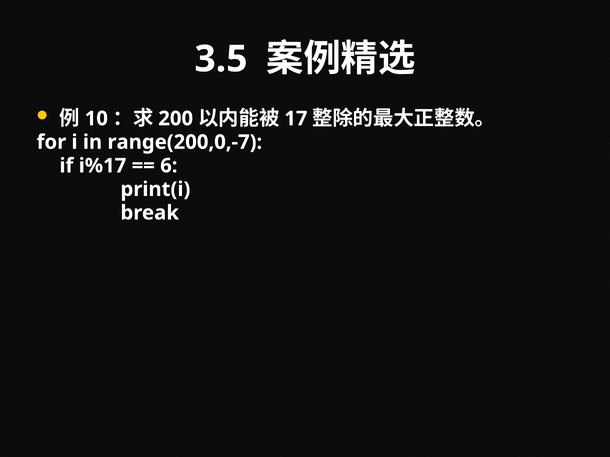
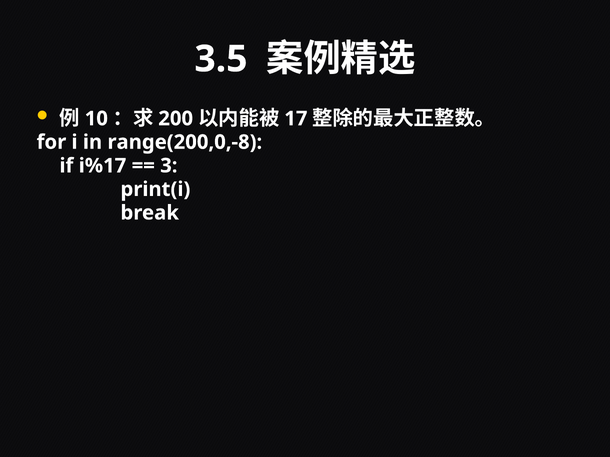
range(200,0,-7: range(200,0,-7 -> range(200,0,-8 (185, 142)
6: 6 -> 3 (169, 166)
